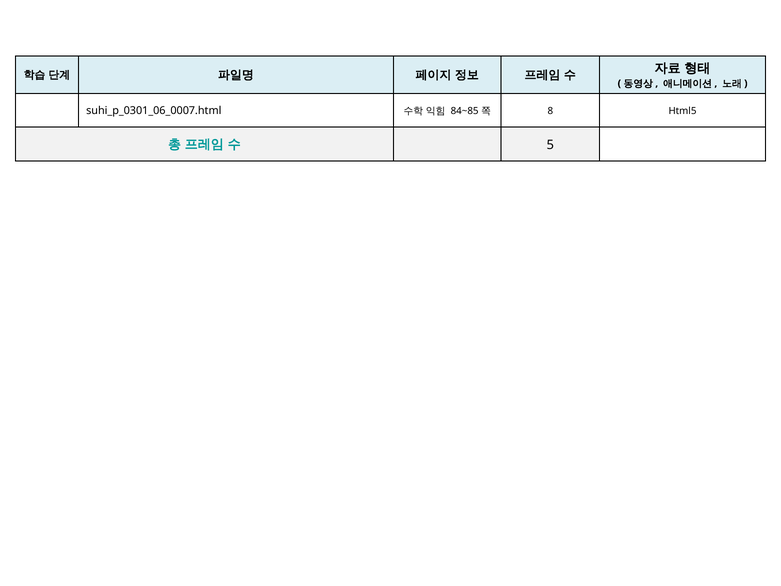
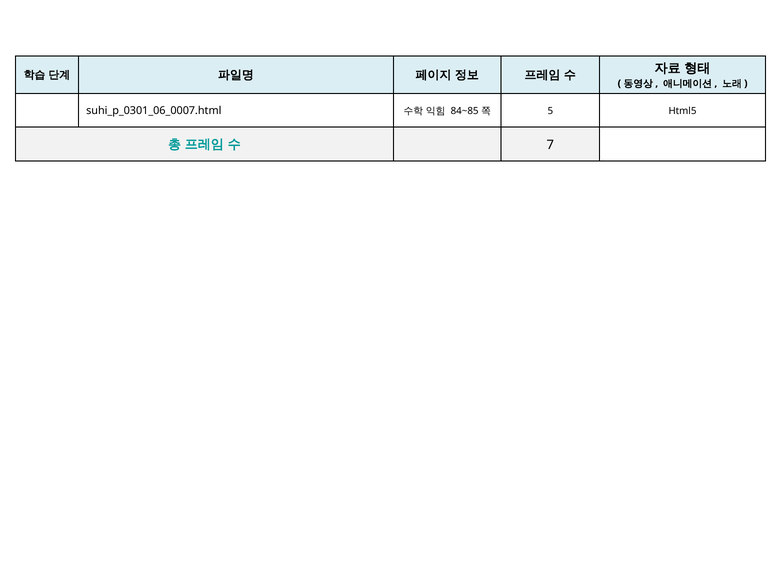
8: 8 -> 5 (550, 111)
5: 5 -> 7 (550, 145)
